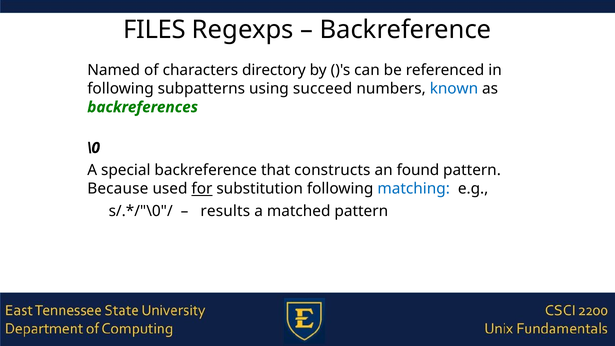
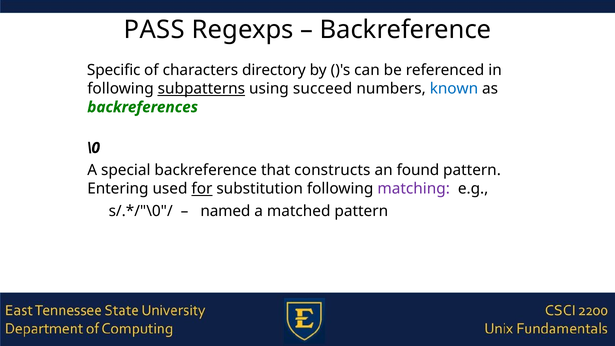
FILES: FILES -> PASS (154, 30)
Named: Named -> Specific (114, 70)
subpatterns underline: none -> present (201, 89)
Because: Because -> Entering (118, 189)
matching colour: blue -> purple (414, 189)
results: results -> named (225, 211)
